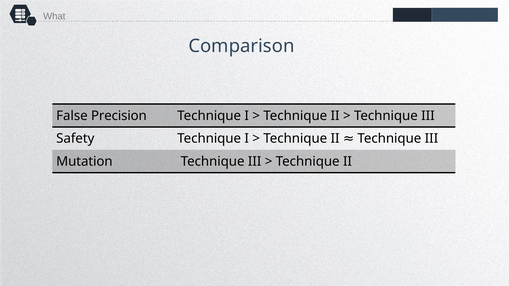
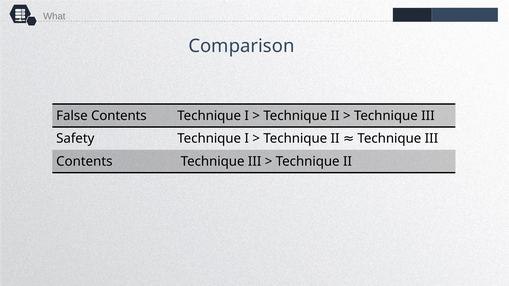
False Precision: Precision -> Contents (119, 116)
Mutation: Mutation -> Contents (84, 162)
